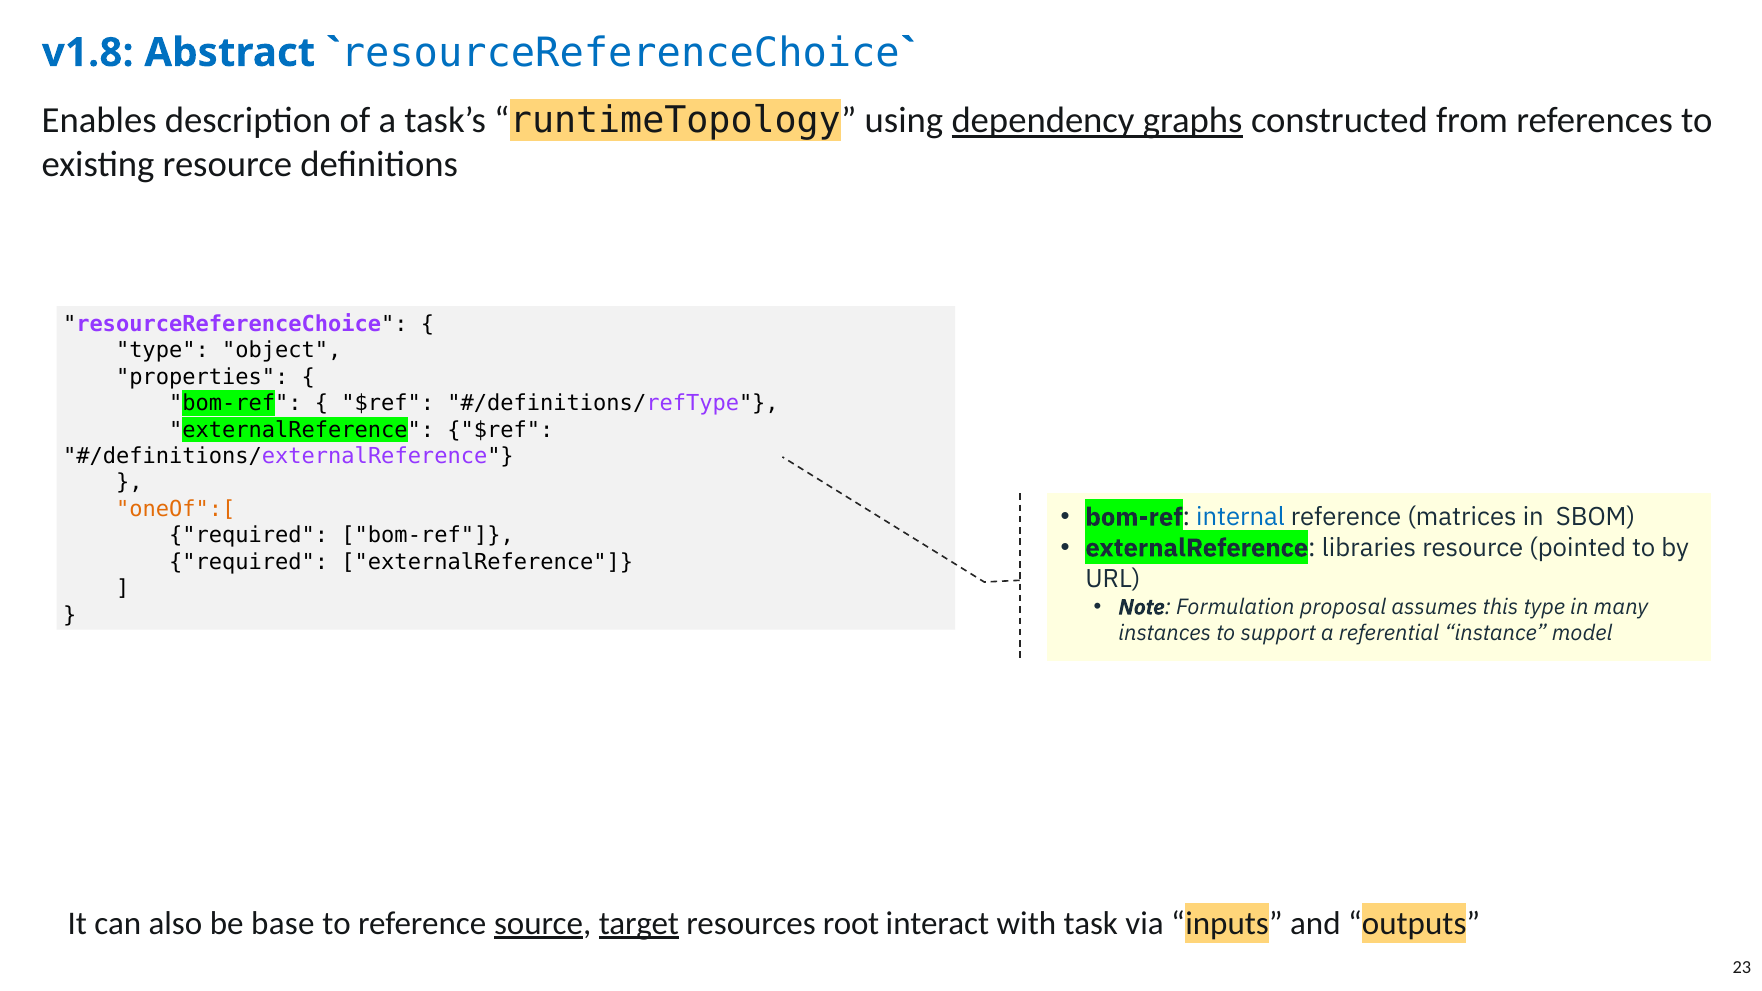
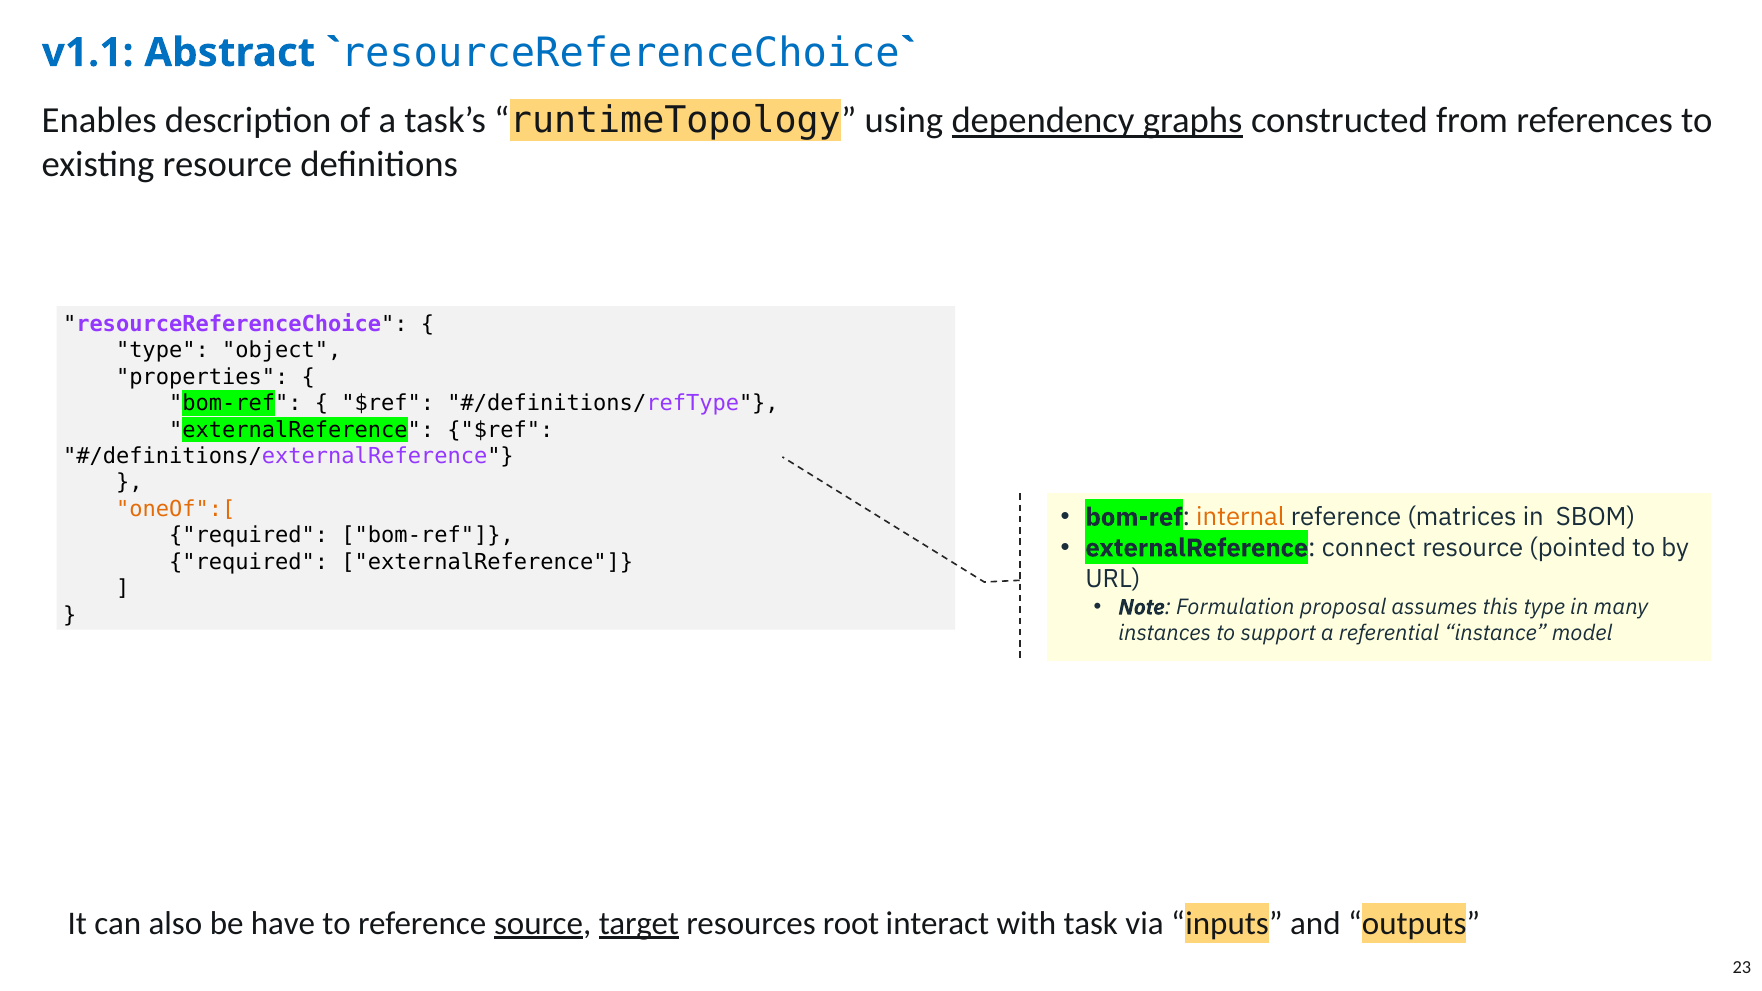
v1.8: v1.8 -> v1.1 (88, 53)
internal colour: blue -> orange (1240, 517)
libraries: libraries -> connect (1369, 548)
base: base -> have (283, 924)
